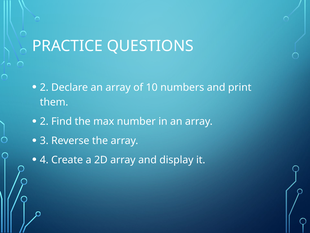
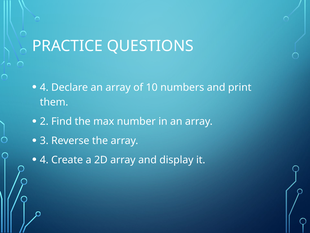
2: 2 -> 4 (44, 87)
